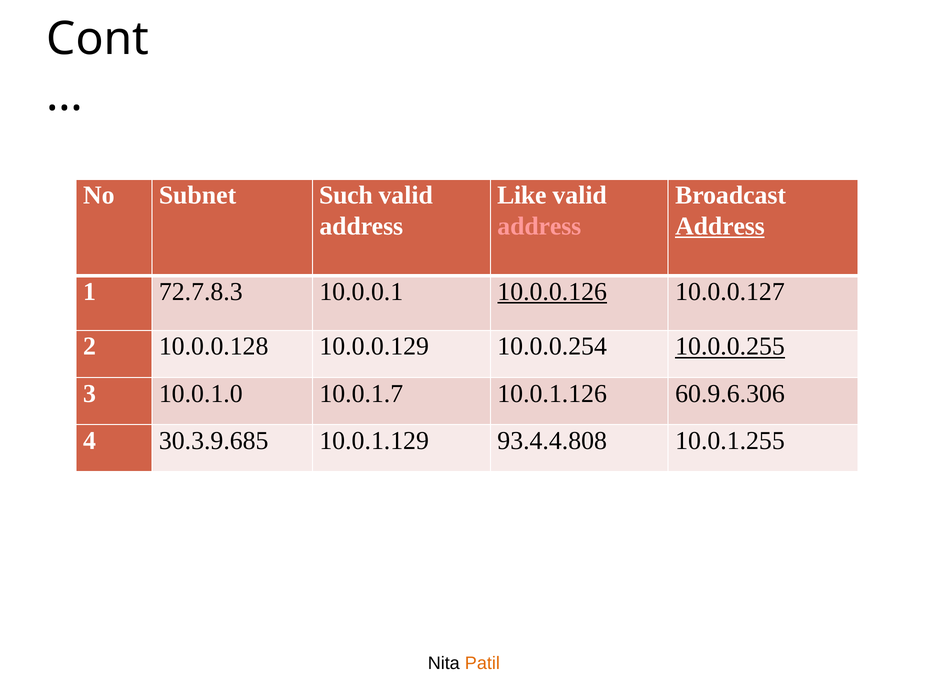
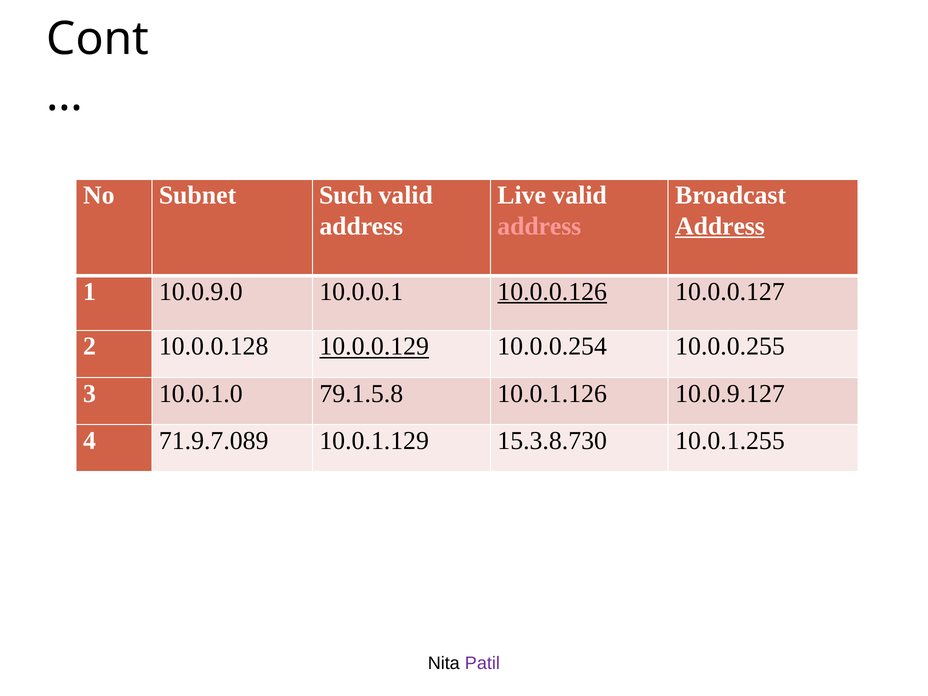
Like: Like -> Live (522, 195)
72.7.8.3: 72.7.8.3 -> 10.0.9.0 (201, 292)
10.0.0.129 underline: none -> present (374, 346)
10.0.0.255 underline: present -> none (730, 346)
10.0.1.7: 10.0.1.7 -> 79.1.5.8 (361, 394)
60.9.6.306: 60.9.6.306 -> 10.0.9.127 (730, 394)
30.3.9.685: 30.3.9.685 -> 71.9.7.089 (214, 441)
93.4.4.808: 93.4.4.808 -> 15.3.8.730 (552, 441)
Patil colour: orange -> purple (482, 663)
